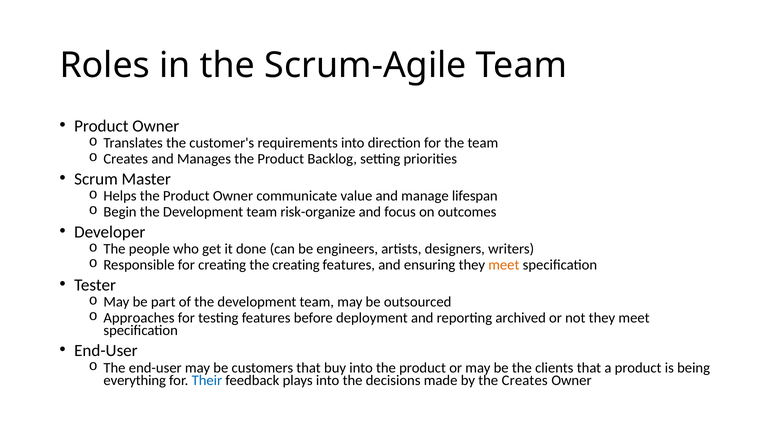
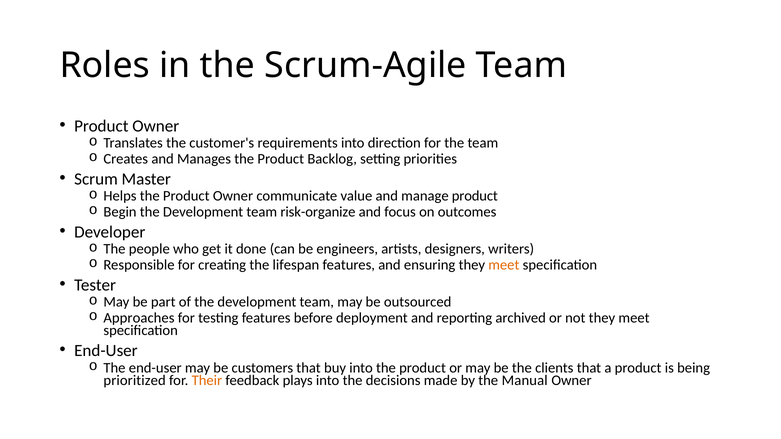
manage lifespan: lifespan -> product (475, 196)
the creating: creating -> lifespan (296, 265)
everything: everything -> prioritized (135, 381)
Their colour: blue -> orange (207, 381)
the Creates: Creates -> Manual (525, 381)
